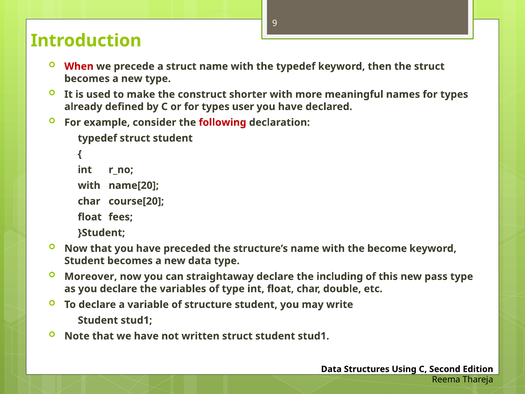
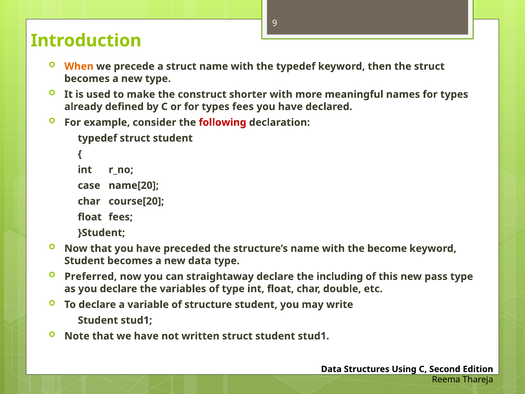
When colour: red -> orange (79, 66)
types user: user -> fees (243, 107)
with: with -> case (89, 185)
Moreover: Moreover -> Preferred (91, 276)
